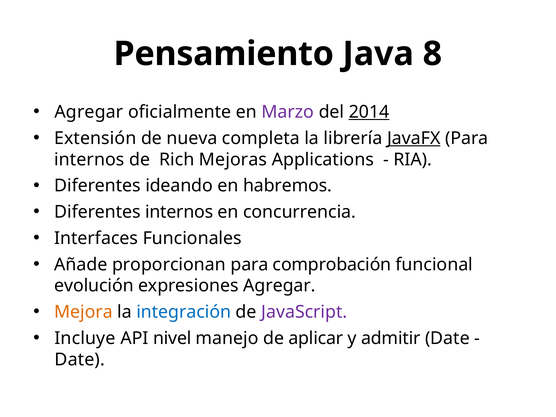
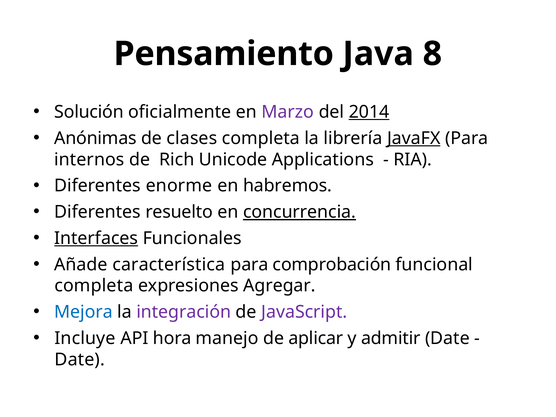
Agregar: Agregar -> Solución (89, 112)
Extensión: Extensión -> Anónimas (95, 138)
nueva: nueva -> clases (192, 138)
Mejoras: Mejoras -> Unicode (233, 160)
ideando: ideando -> enorme (179, 186)
Diferentes internos: internos -> resuelto (179, 212)
concurrencia underline: none -> present (299, 212)
Interfaces underline: none -> present (96, 238)
proporcionan: proporcionan -> característica (169, 265)
evolución: evolución -> completa (94, 286)
Mejora colour: orange -> blue (83, 312)
integración colour: blue -> purple (184, 312)
nivel: nivel -> hora (172, 338)
